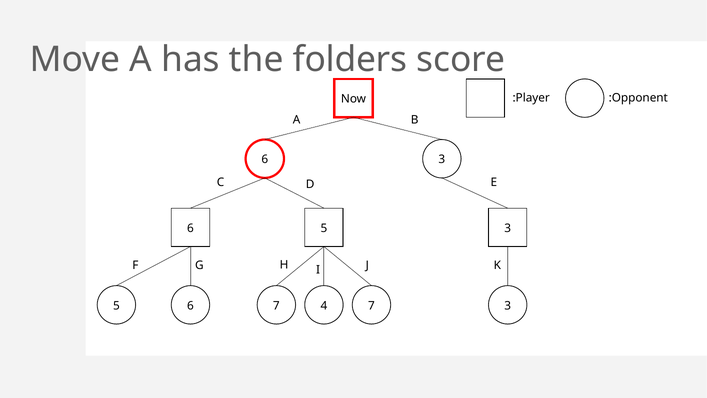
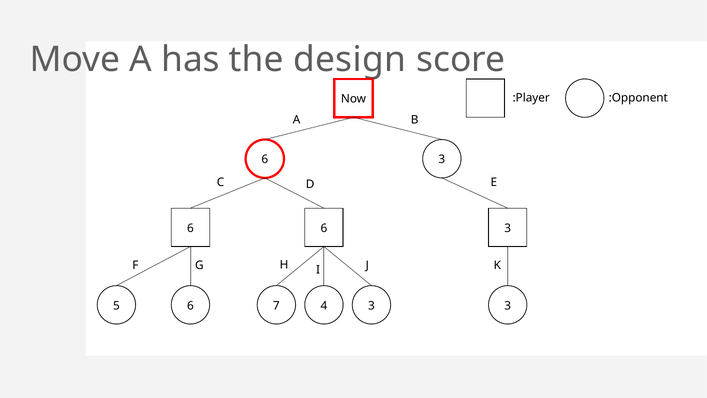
folders: folders -> design (350, 59)
5: 5 -> 6 (324, 228)
4 7: 7 -> 3 (371, 305)
